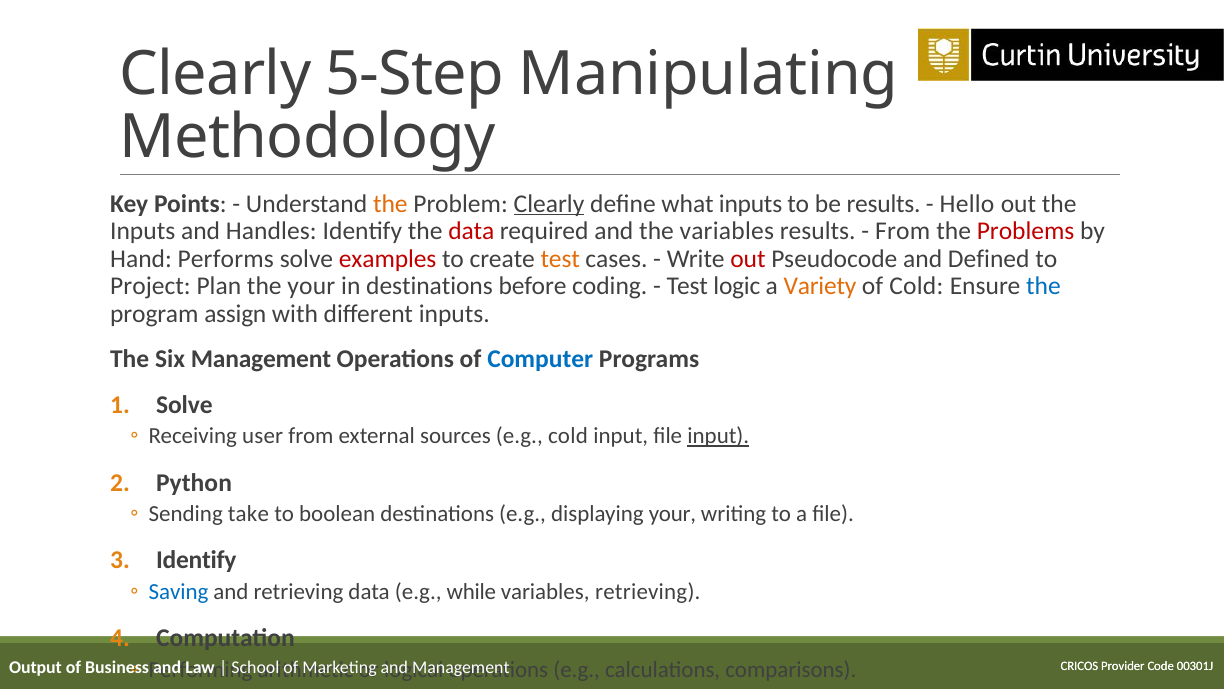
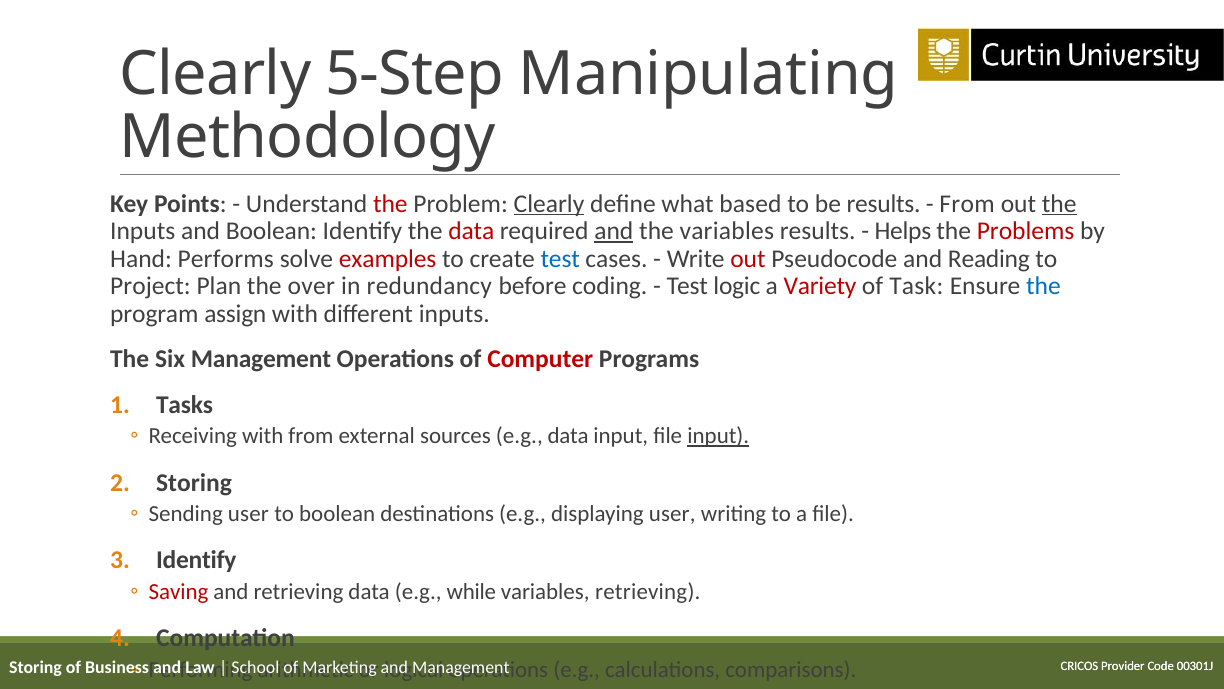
the colour: orange -> red (390, 204)
what inputs: inputs -> based (750, 204)
Hello: Hello -> From (967, 204)
the underline: none -> present (1059, 204)
and Handles: Handles -> Boolean (271, 231)
and underline: none -> present (614, 231)
From: From -> Helps (903, 231)
test colour: orange -> blue (560, 259)
Defined: Defined -> Reading (989, 259)
the your: your -> over (311, 286)
in destinations: destinations -> redundancy (429, 286)
Variety colour: orange -> red (820, 286)
of Cold: Cold -> Task (916, 286)
Computer colour: blue -> red (540, 359)
Solve: Solve -> Tasks (185, 404)
Receiving user: user -> with (263, 436)
e.g cold: cold -> data (568, 436)
Python: Python -> Storing (194, 482)
Sending take: take -> user (248, 514)
displaying your: your -> user (672, 514)
Saving colour: blue -> red (179, 591)
Output: Output -> Storing (35, 667)
